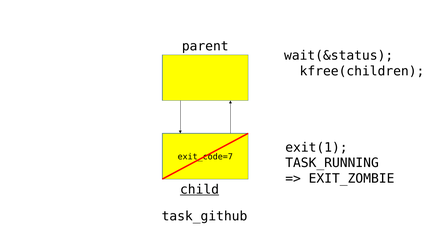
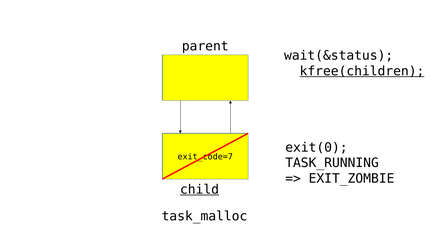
kfree(children underline: none -> present (362, 71)
exit(1: exit(1 -> exit(0 (316, 148)
task_github: task_github -> task_malloc (204, 216)
